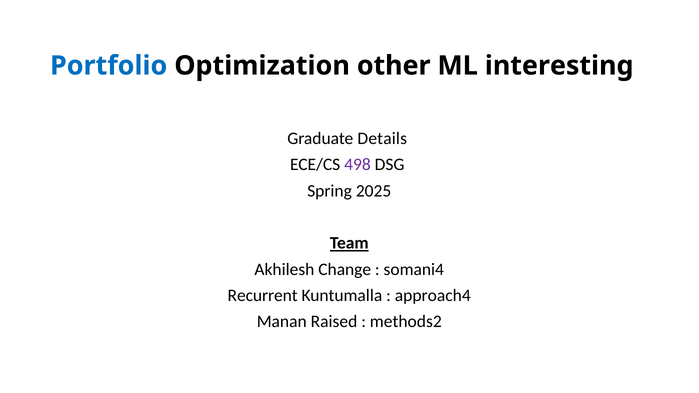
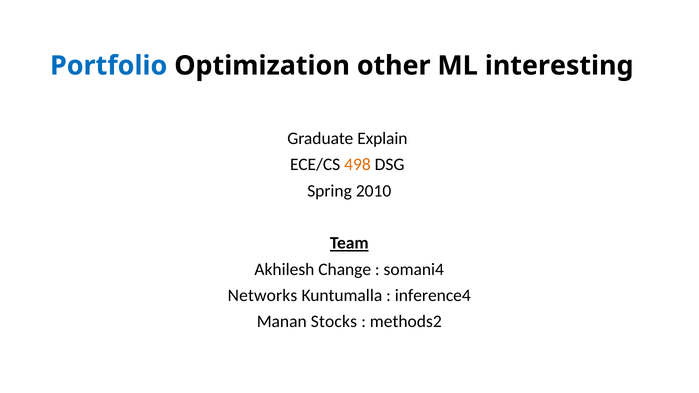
Details: Details -> Explain (382, 139)
498 colour: purple -> orange (357, 165)
2025: 2025 -> 2010 (374, 191)
Recurrent: Recurrent -> Networks (263, 296)
approach4: approach4 -> inference4 (433, 296)
Raised: Raised -> Stocks (334, 322)
